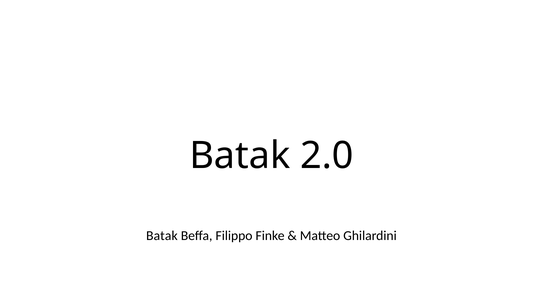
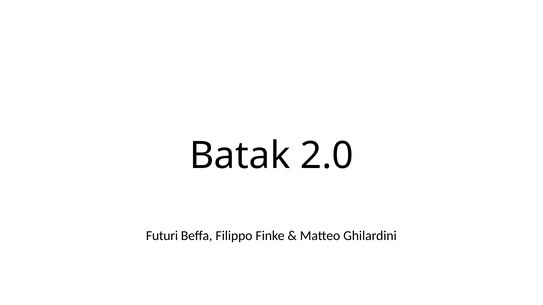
Batak: Batak -> Futuri (162, 236)
